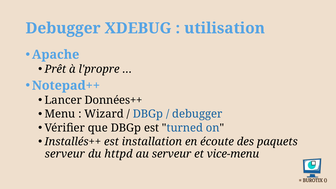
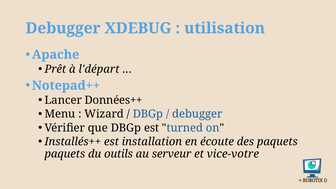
l'propre: l'propre -> l'départ (99, 69)
serveur: serveur -> paquets (65, 154)
httpd: httpd -> outils (119, 154)
vice-menu: vice-menu -> vice-votre (233, 154)
